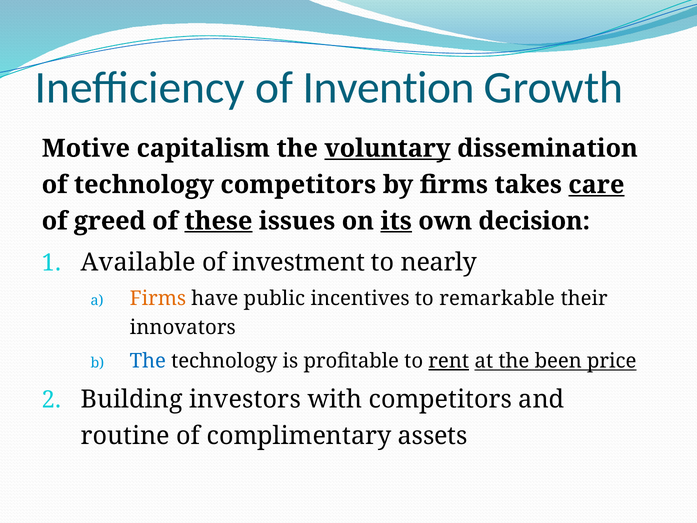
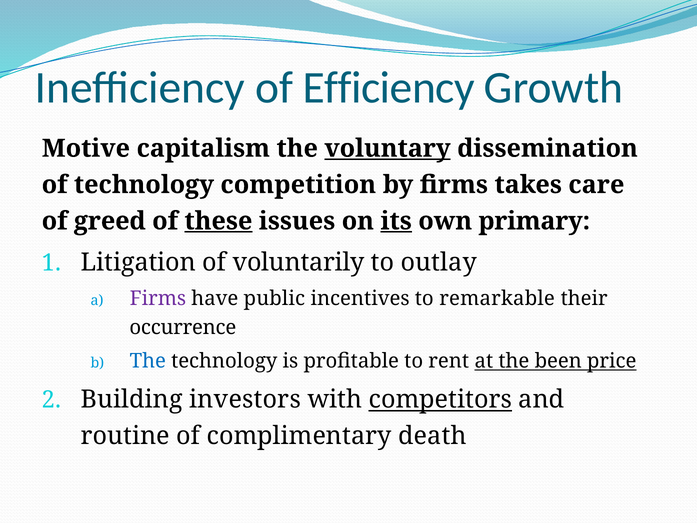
Invention: Invention -> Efficiency (389, 88)
technology competitors: competitors -> competition (298, 185)
care underline: present -> none (596, 185)
decision: decision -> primary (534, 221)
Available: Available -> Litigation (138, 262)
investment: investment -> voluntarily (299, 262)
nearly: nearly -> outlay (439, 262)
Firms colour: orange -> purple (158, 298)
innovators: innovators -> occurrence (183, 327)
rent underline: present -> none (449, 361)
competitors underline: none -> present (440, 399)
assets: assets -> death (432, 436)
